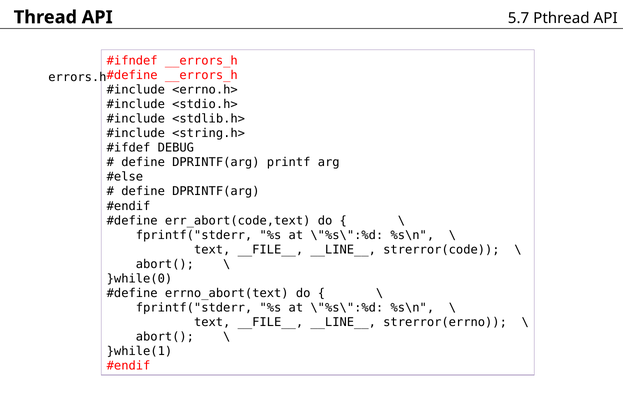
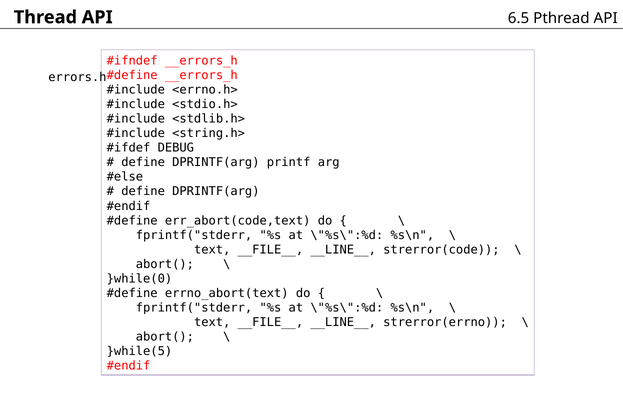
5.7: 5.7 -> 6.5 (519, 18)
}while(1: }while(1 -> }while(5 (139, 352)
